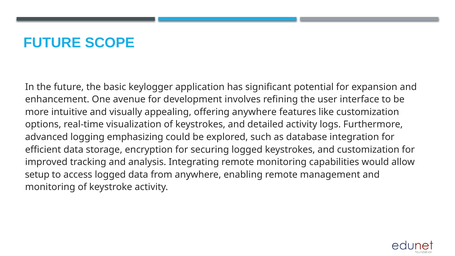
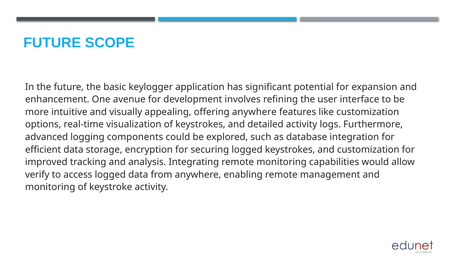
emphasizing: emphasizing -> components (135, 137)
setup: setup -> verify (37, 175)
